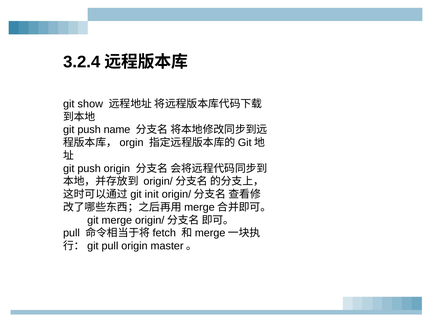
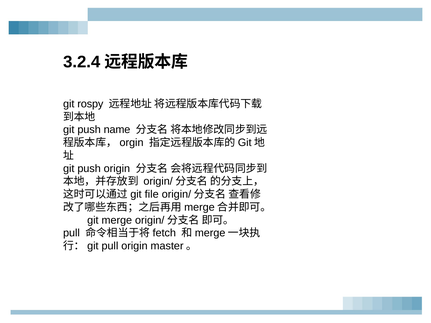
show: show -> rospy (90, 104)
init: init -> file (152, 195)
